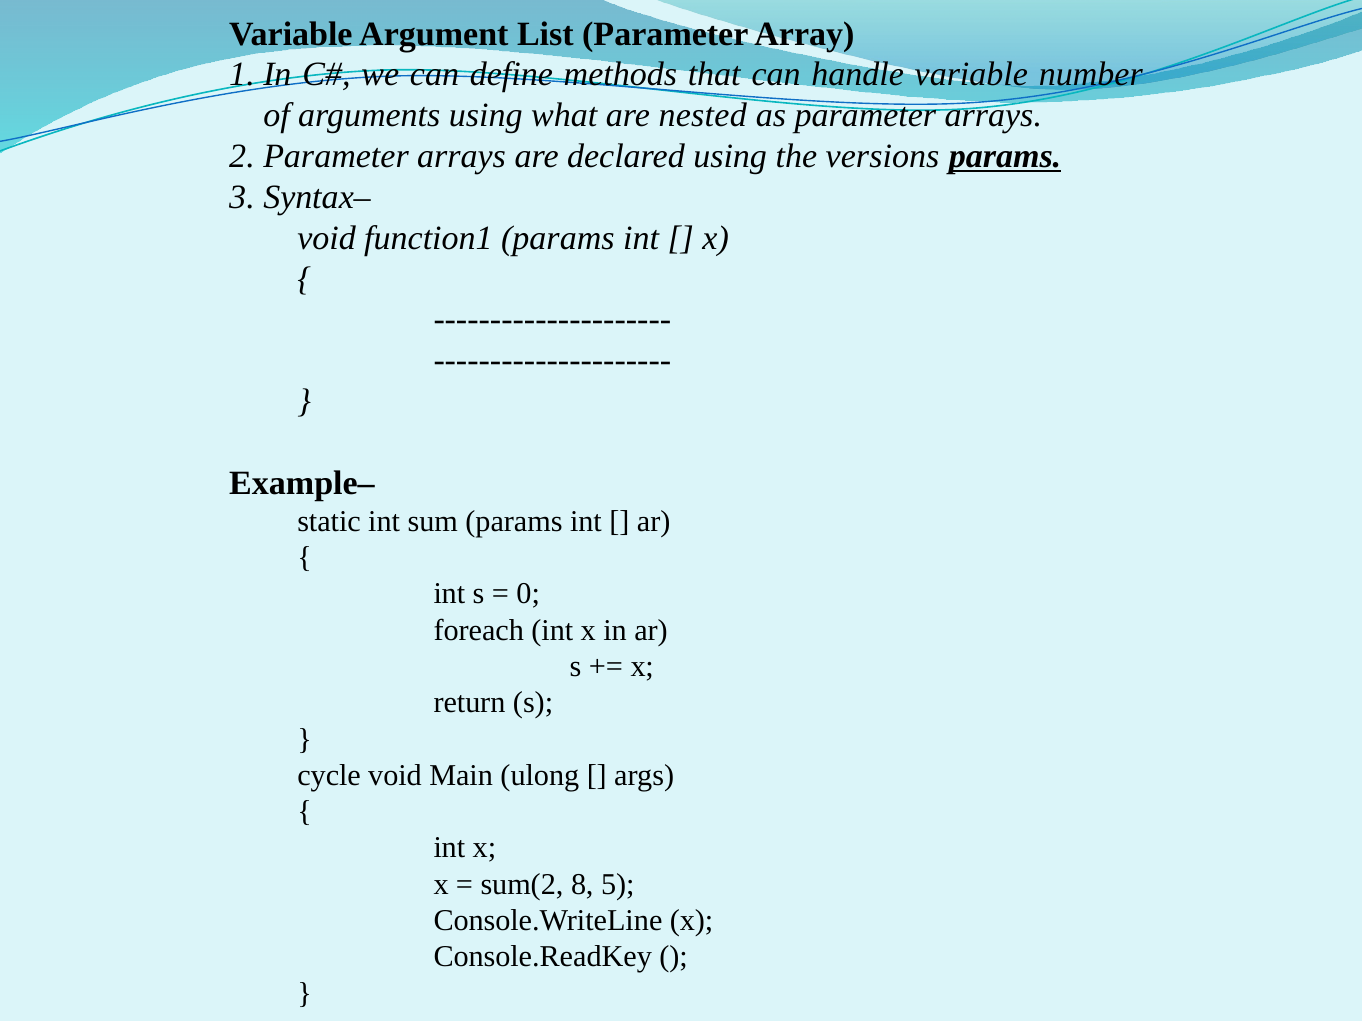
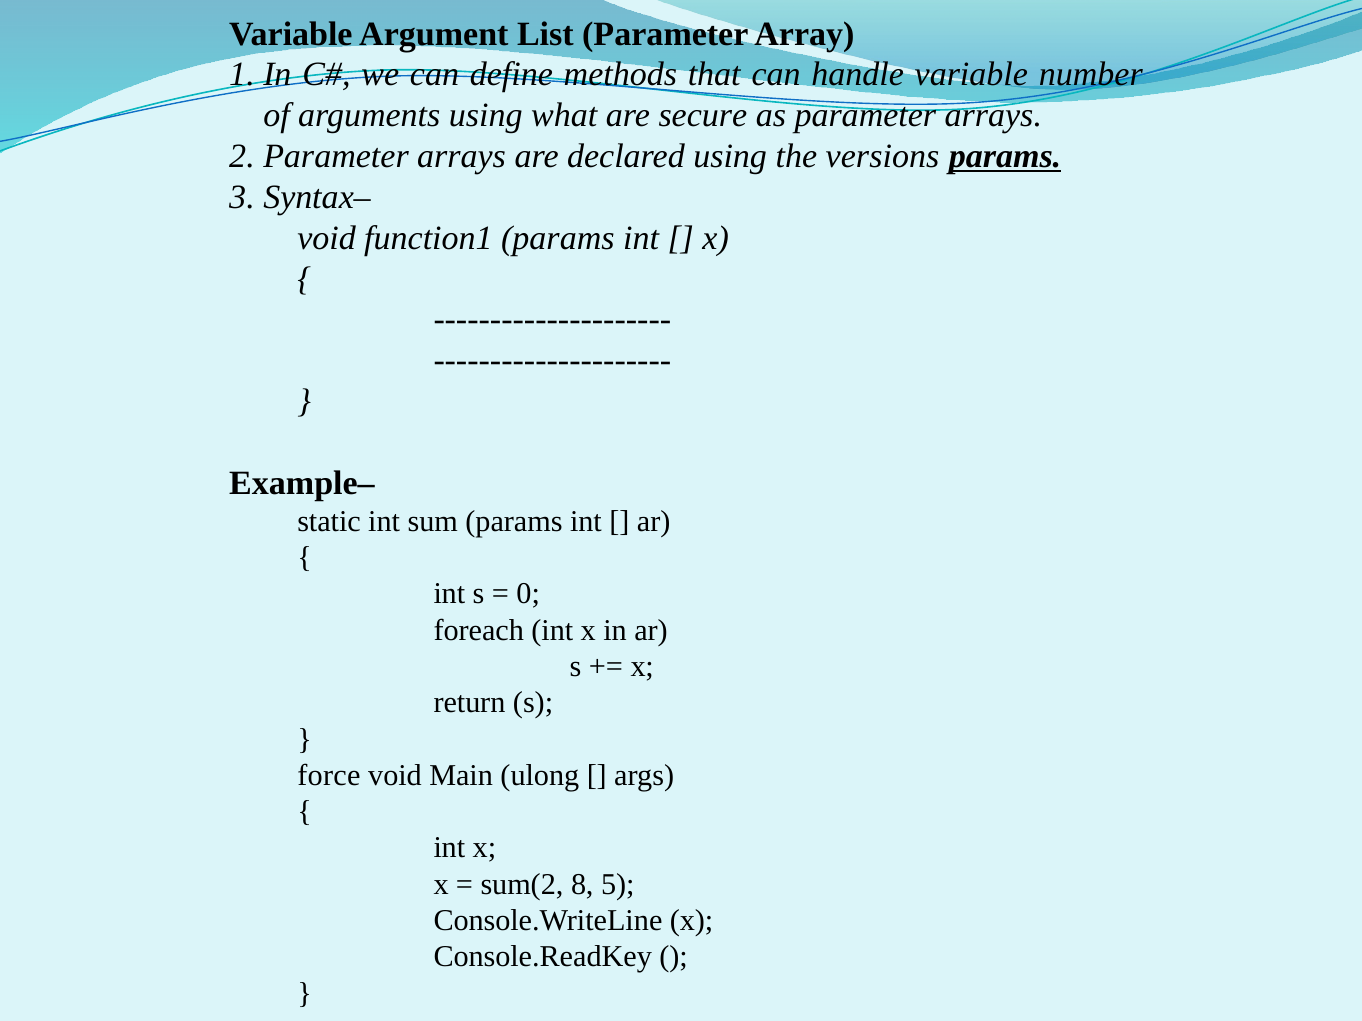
nested: nested -> secure (703, 116)
cycle: cycle -> force (329, 776)
